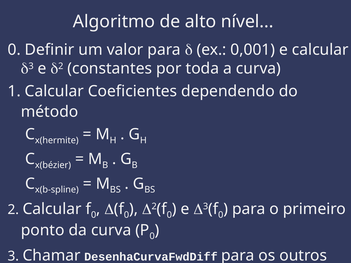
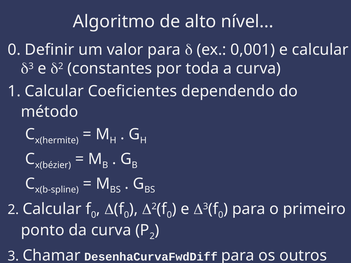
0: 0 -> 2 (152, 236)
